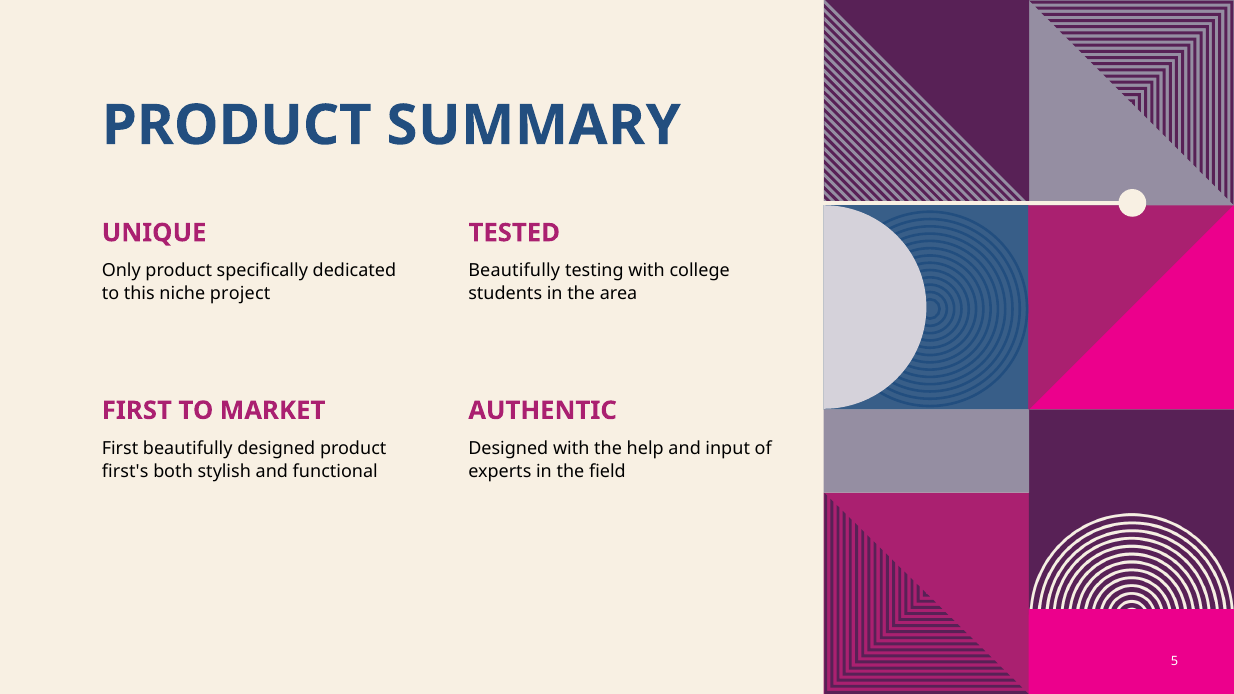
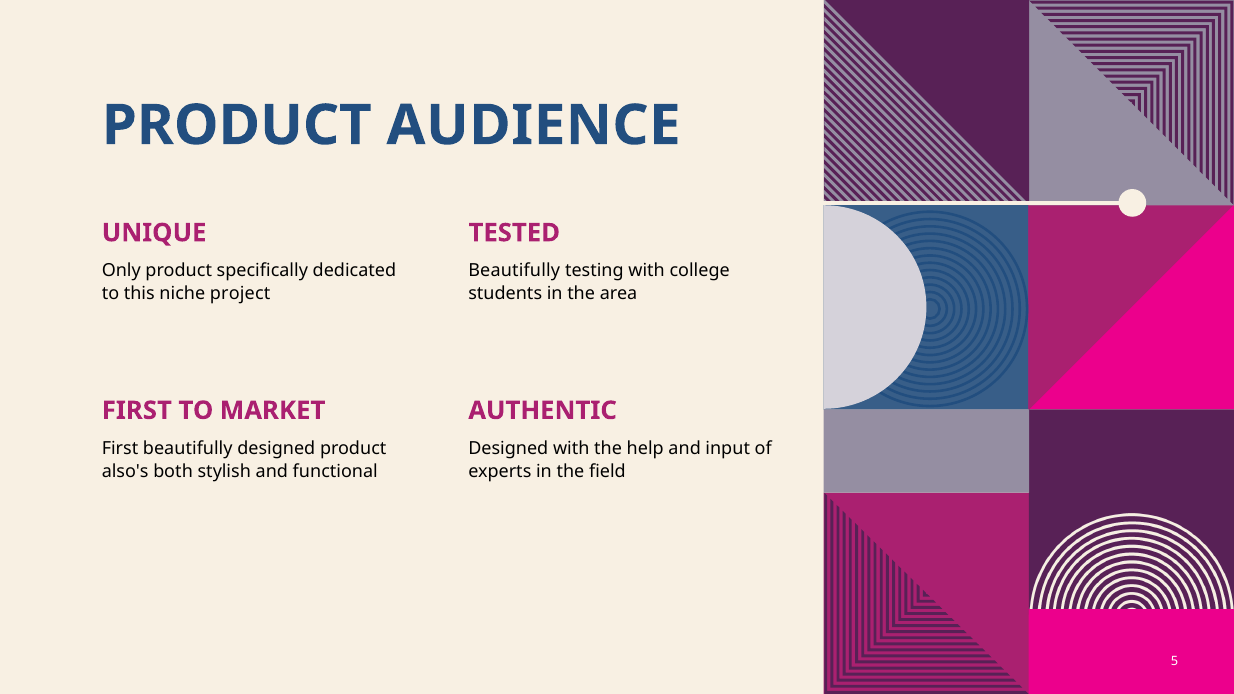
SUMMARY: SUMMARY -> AUDIENCE (534, 126)
first's: first's -> also's (125, 472)
